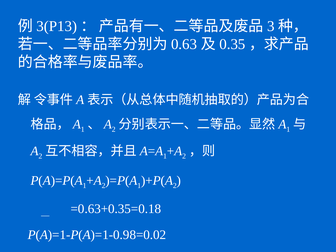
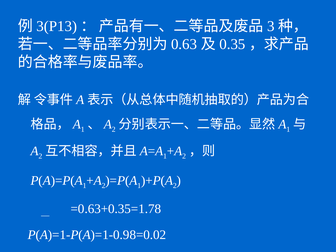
=0.63+0.35=0.18: =0.63+0.35=0.18 -> =0.63+0.35=1.78 (116, 209)
